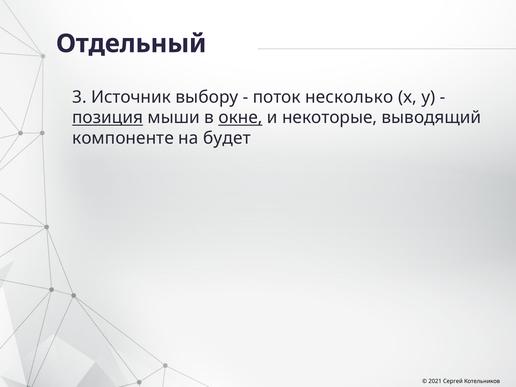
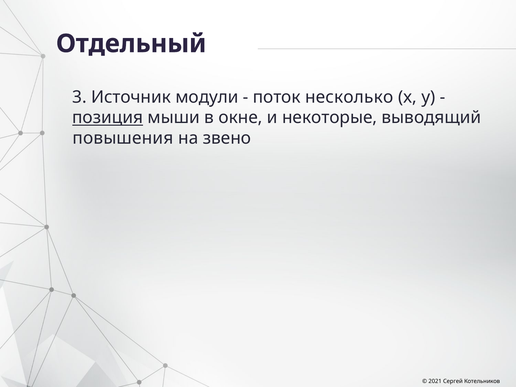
выбору: выбору -> модули (207, 97)
окне underline: present -> none (240, 118)
компоненте: компоненте -> повышения (123, 138)
будет: будет -> звено (227, 138)
